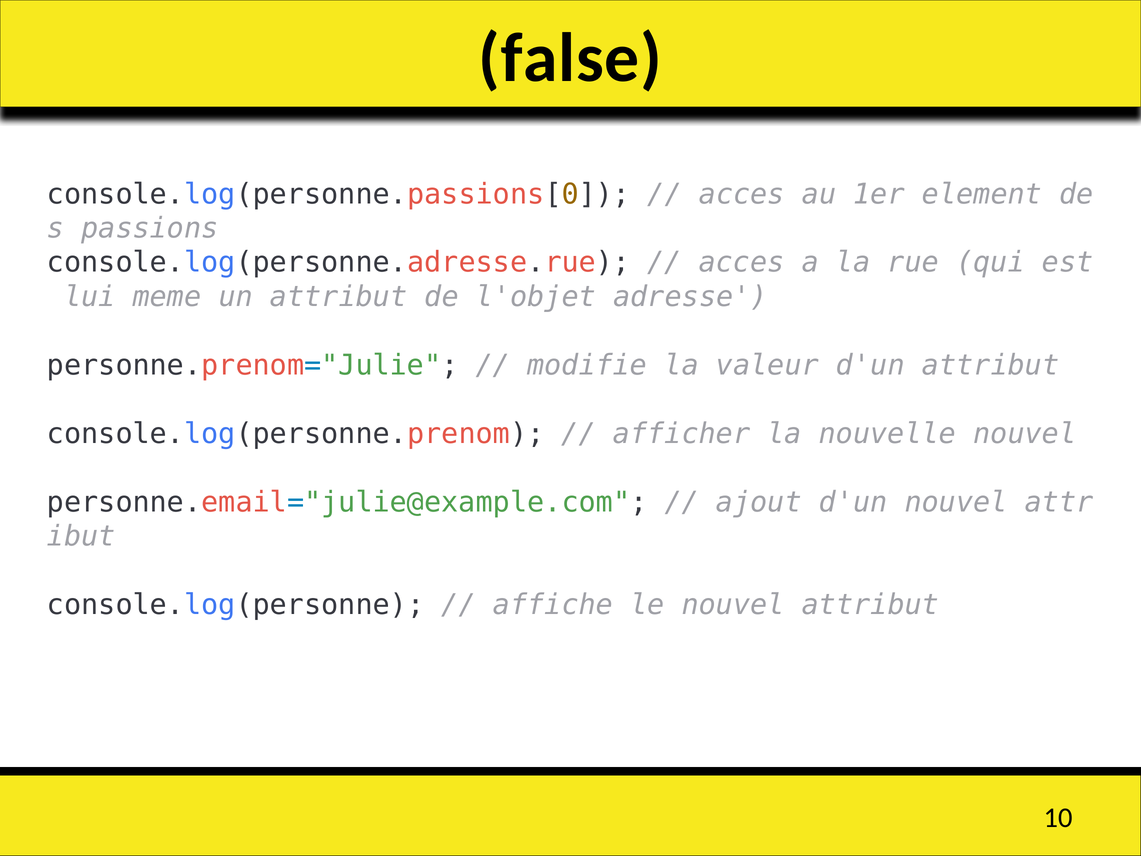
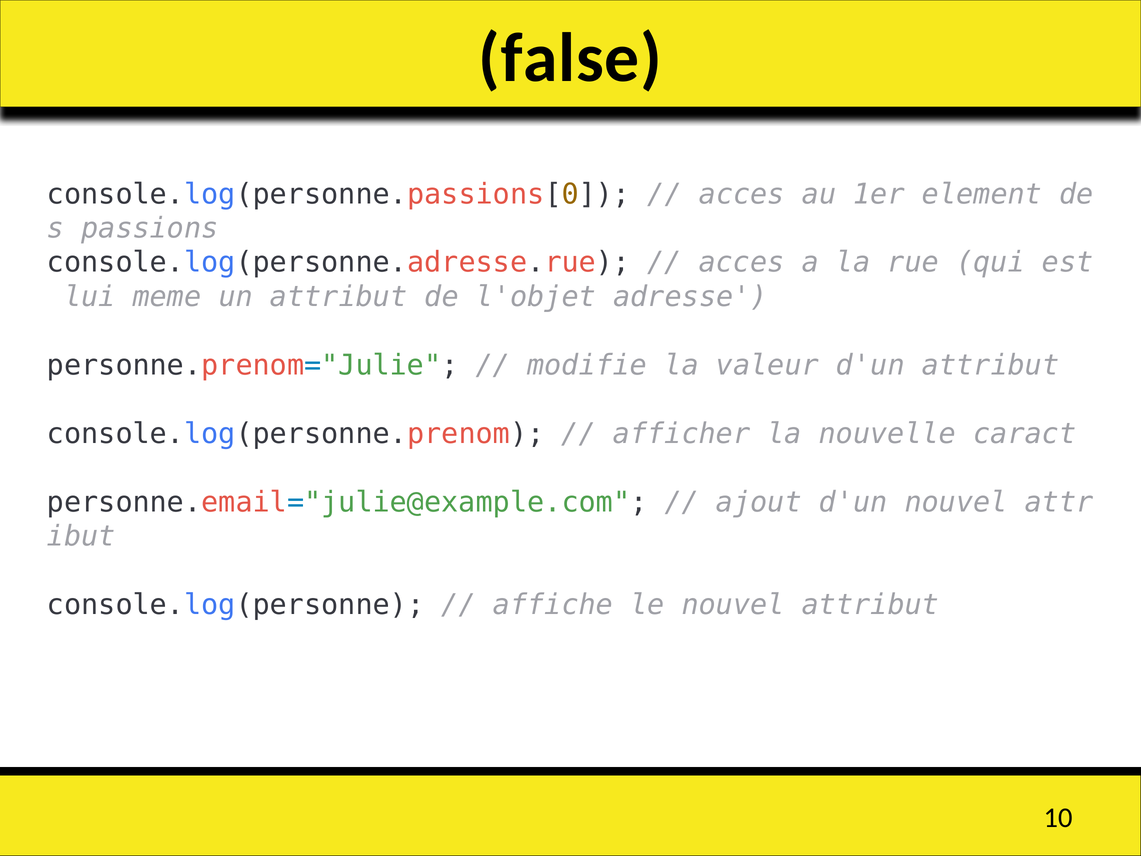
nouvelle nouvel: nouvel -> caract (1025, 434)
